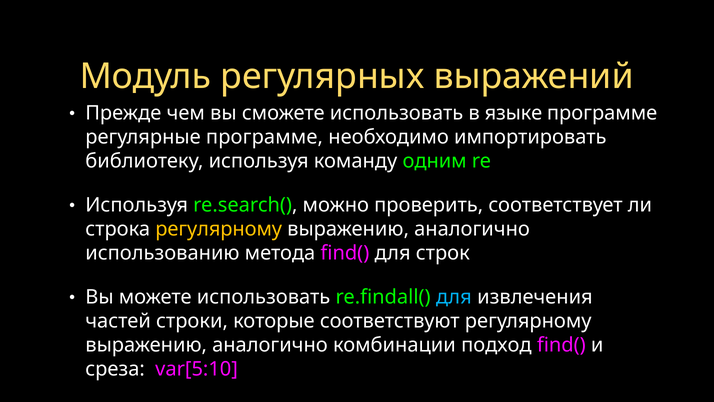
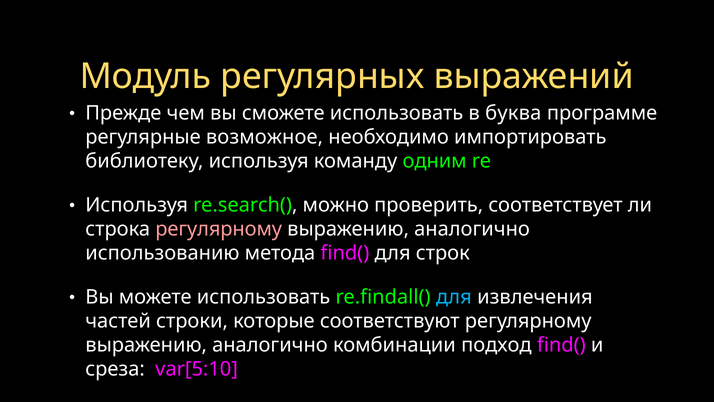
языке: языке -> буква (513, 113)
регулярные программе: программе -> возможное (265, 137)
регулярному colour: yellow -> pink (219, 229)
